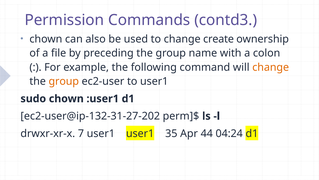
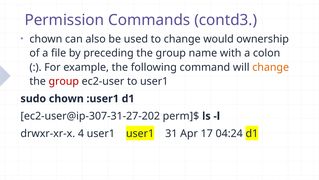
create: create -> would (219, 39)
group colour: orange -> red (64, 81)
ec2-user@ip-132-31-27-202: ec2-user@ip-132-31-27-202 -> ec2-user@ip-307-31-27-202 (90, 116)
7: 7 -> 4 (81, 133)
35: 35 -> 31 (171, 133)
44: 44 -> 17 (207, 133)
